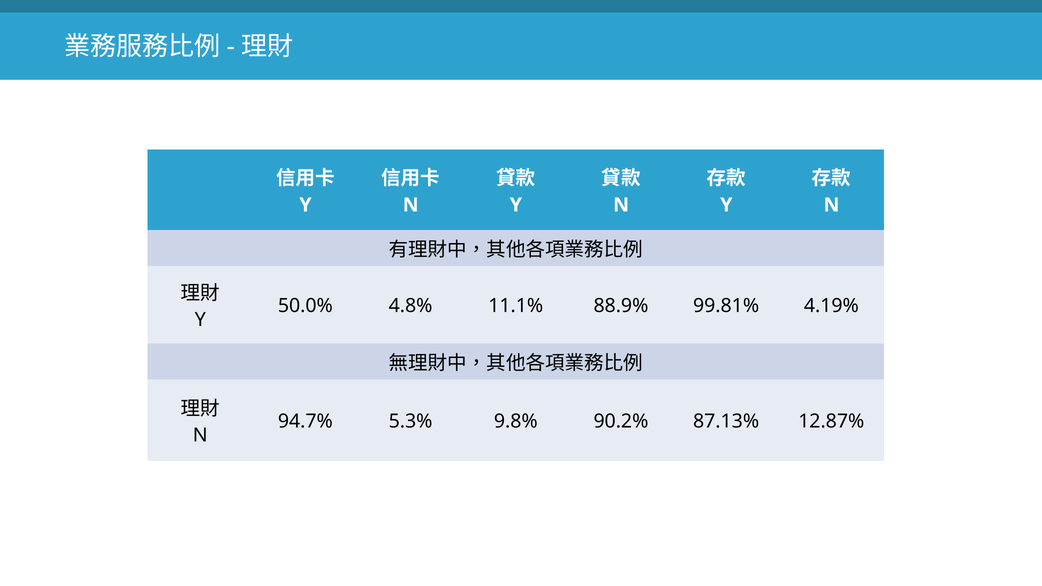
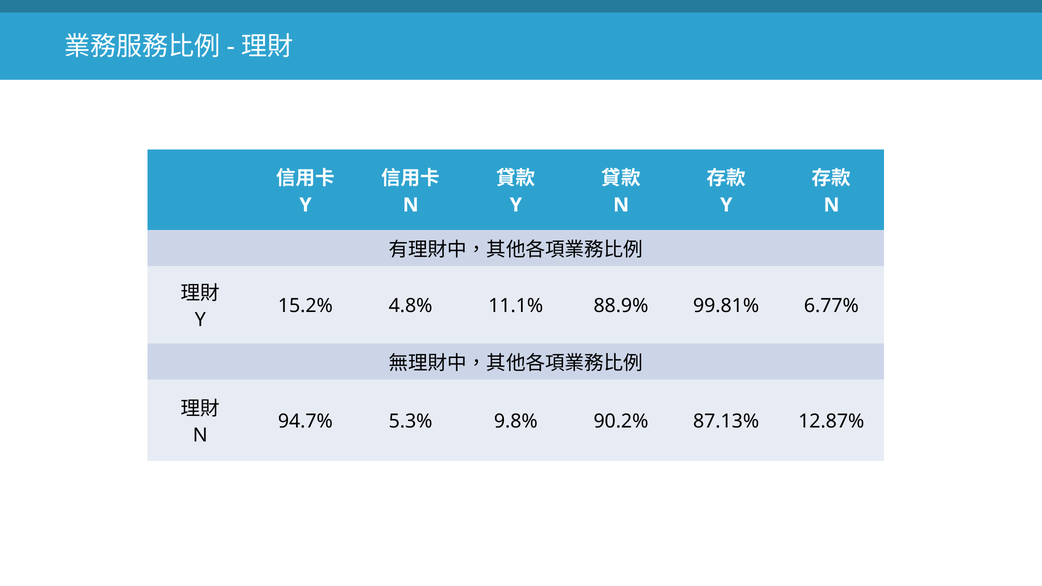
50.0%: 50.0% -> 15.2% (305, 306)
4.19%: 4.19% -> 6.77% (831, 306)
